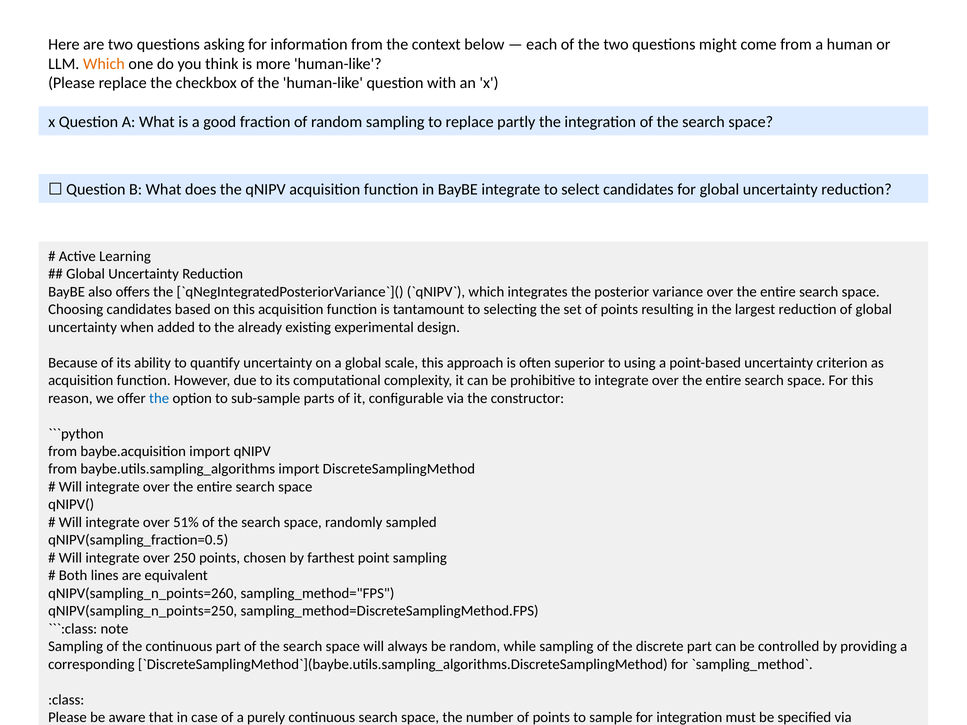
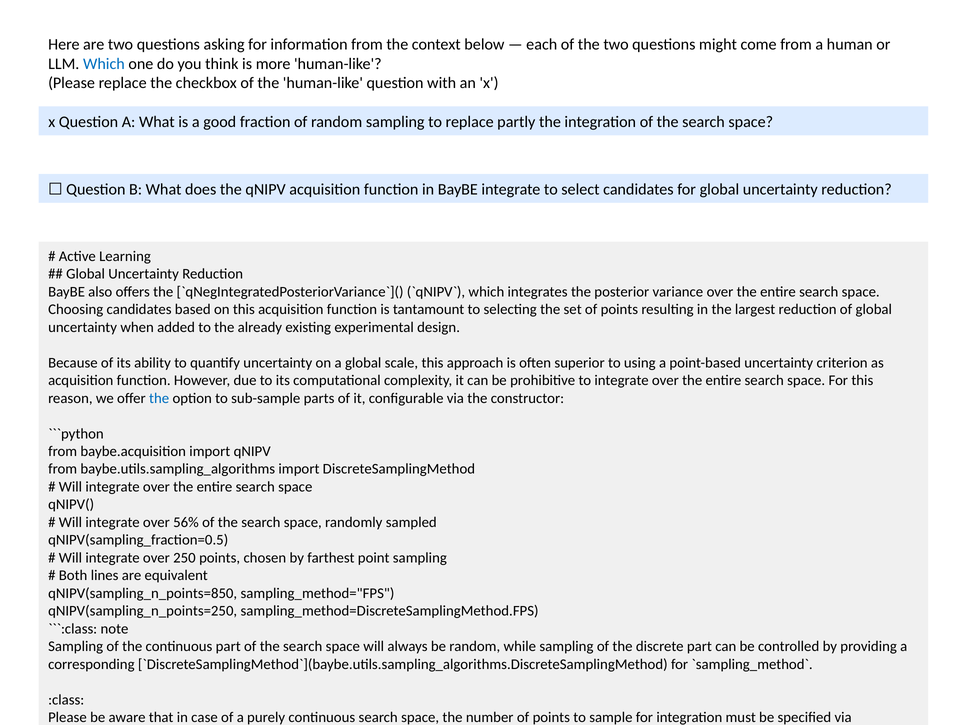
Which colour: orange -> blue (104, 64)
51%: 51% -> 56% (186, 522)
qNIPV(sampling_n_points=260: qNIPV(sampling_n_points=260 -> qNIPV(sampling_n_points=850 (143, 593)
